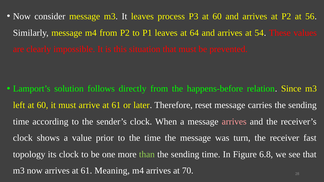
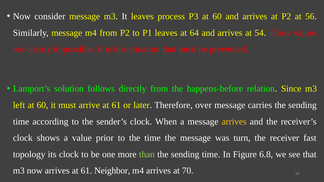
reset: reset -> over (203, 105)
arrives colour: pink -> yellow (234, 122)
Meaning: Meaning -> Neighbor (112, 171)
